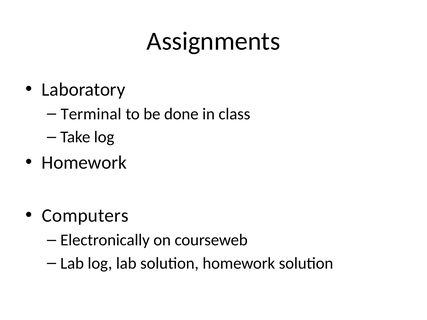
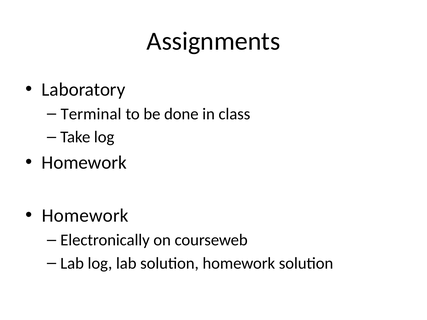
Computers: Computers -> Homework (85, 216)
